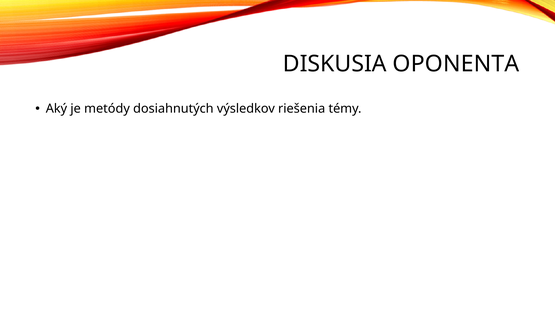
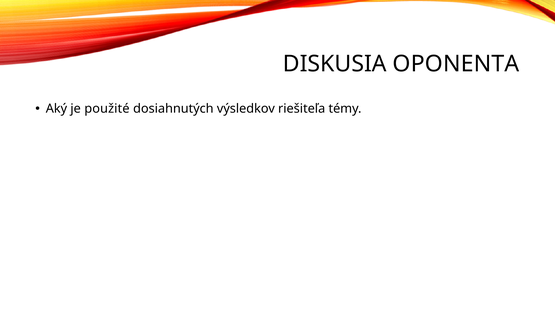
metódy: metódy -> použité (107, 109)
riešenia: riešenia -> riešiteľa (302, 109)
